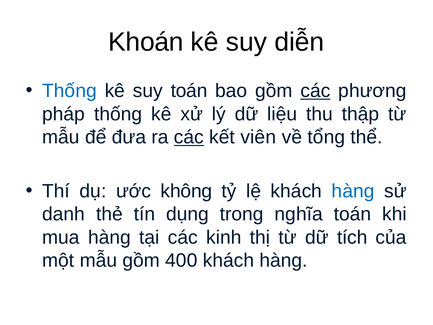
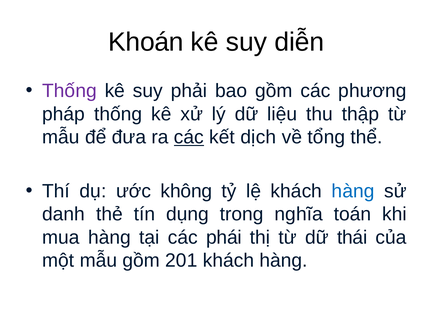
Thống colour: blue -> purple (69, 91)
suy toán: toán -> phải (189, 91)
các underline: present -> none (315, 91)
viên: viên -> dịch (258, 137)
kinh: kinh -> phái (224, 237)
tích: tích -> thái (352, 237)
400: 400 -> 201 (181, 260)
